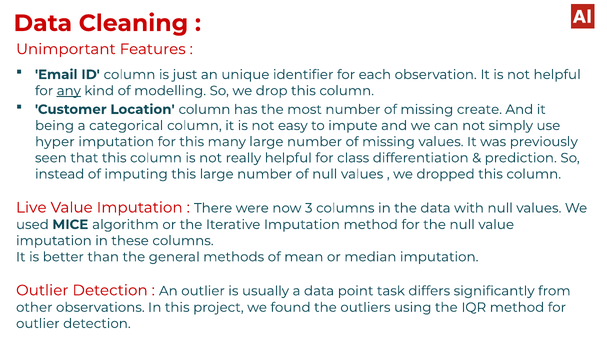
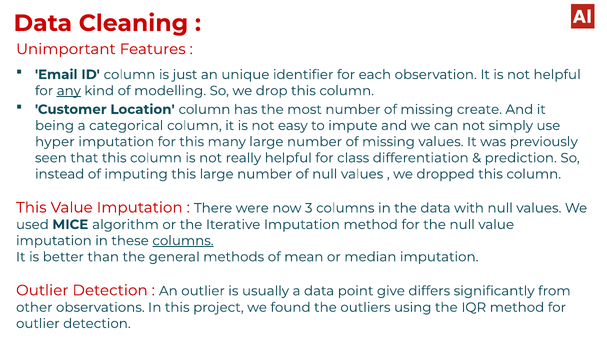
Live: Live -> This (31, 208)
columns underline: none -> present (183, 241)
task: task -> give (391, 291)
